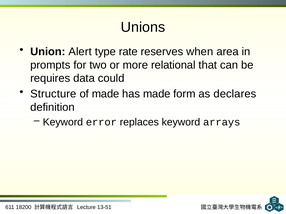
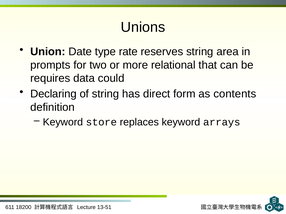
Alert: Alert -> Date (80, 52)
reserves when: when -> string (200, 52)
Structure: Structure -> Declaring (53, 94)
of made: made -> string (105, 94)
has made: made -> direct (157, 94)
declares: declares -> contents (235, 94)
error: error -> store (101, 122)
